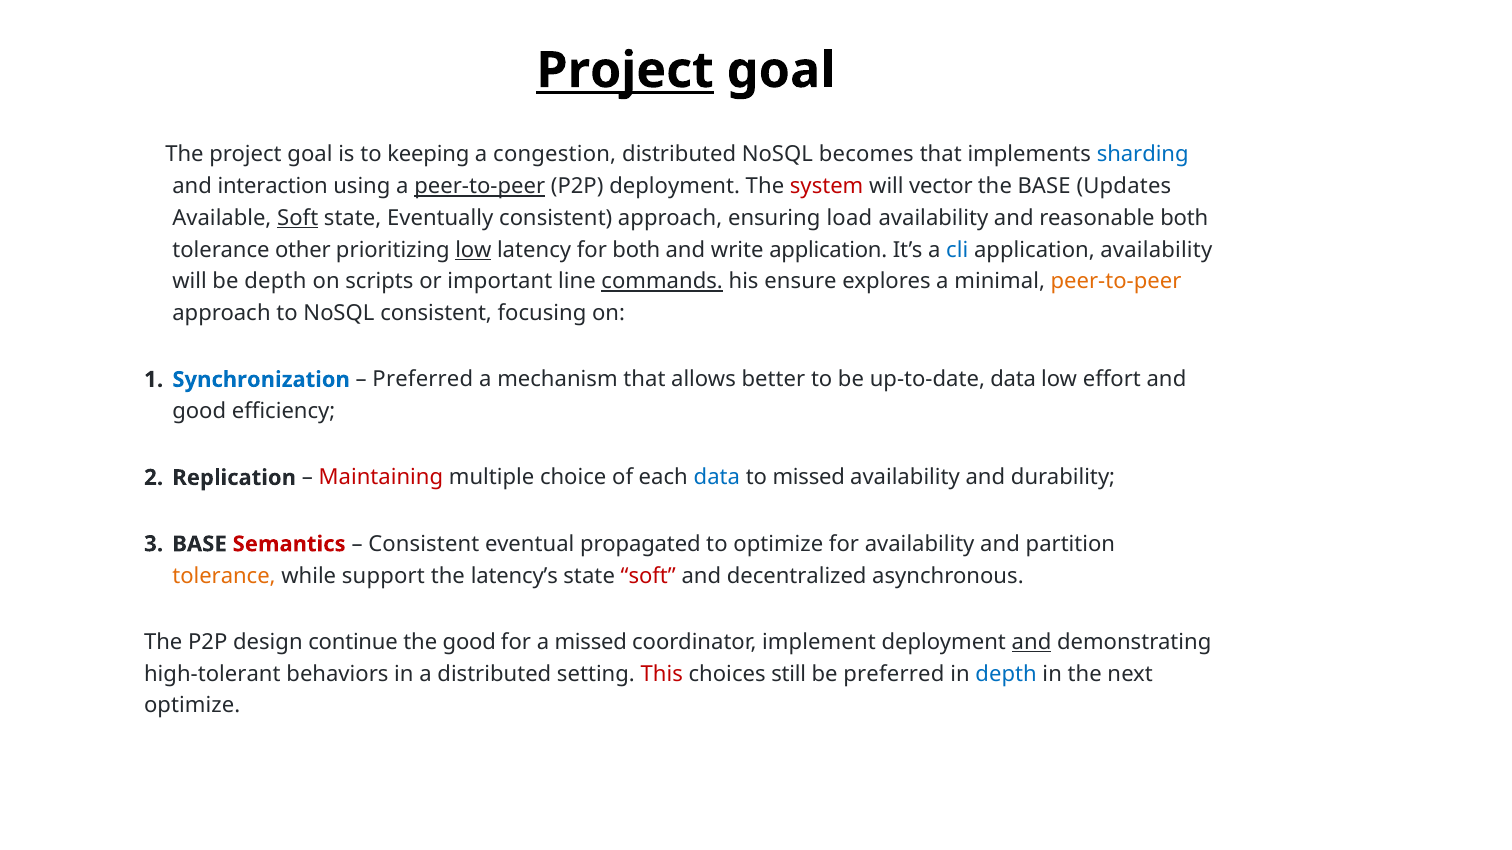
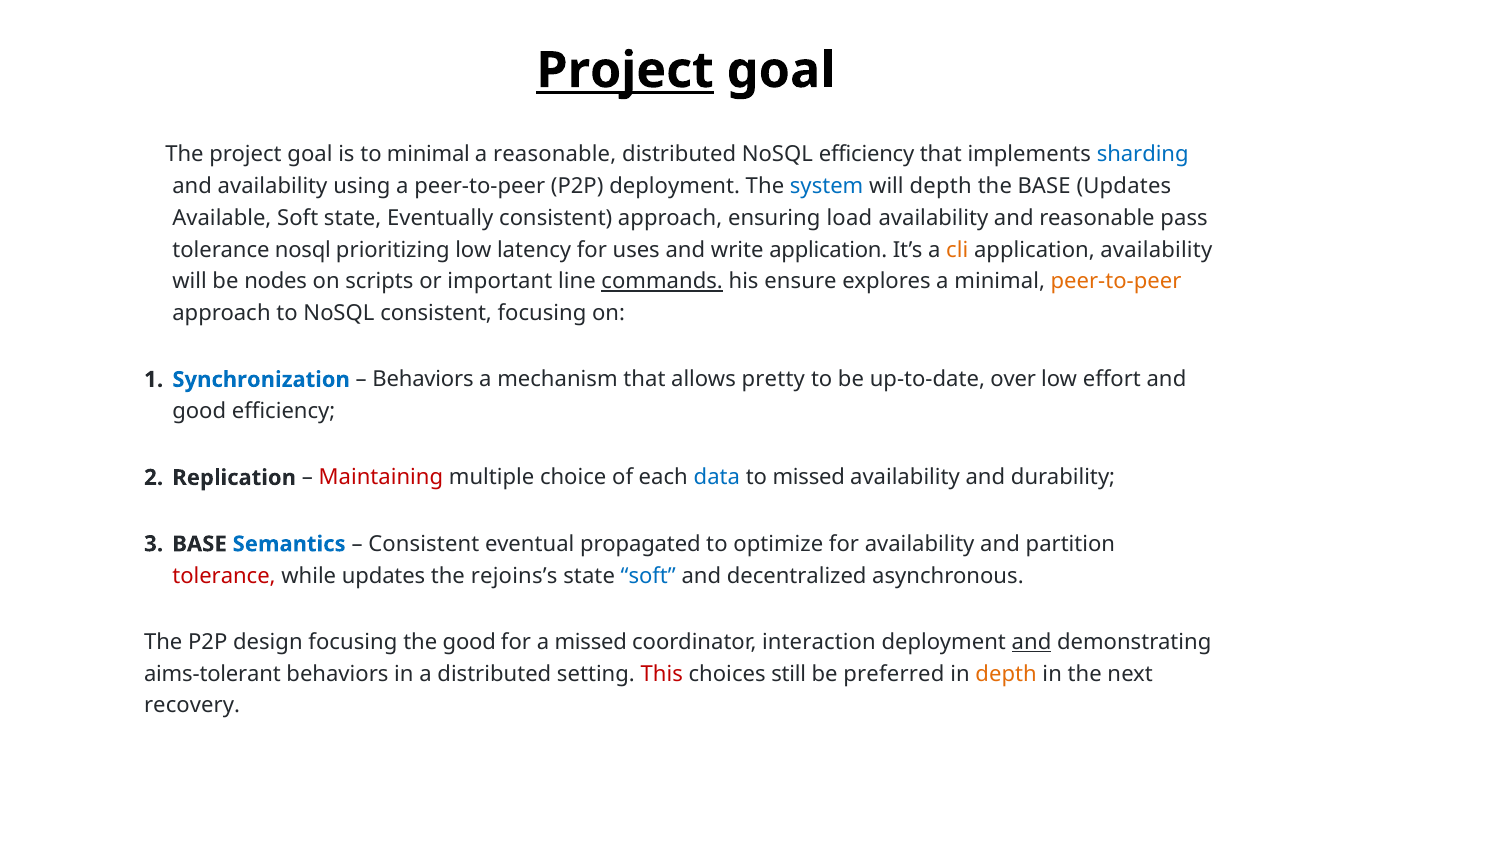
to keeping: keeping -> minimal (428, 155)
a congestion: congestion -> reasonable (555, 155)
NoSQL becomes: becomes -> efficiency (867, 155)
and interaction: interaction -> availability (273, 186)
peer-to-peer underline: present -> none (480, 186)
system colour: red -> blue (827, 186)
will vector: vector -> depth (941, 186)
Soft underline: present -> none (298, 218)
reasonable both: both -> pass (1184, 218)
tolerance other: other -> nosql (303, 250)
low underline: present -> none (473, 250)
for both: both -> uses (636, 250)
cli colour: blue -> orange (957, 250)
be depth: depth -> nodes (276, 282)
Preferred: Preferred -> Behaviors (423, 380)
better: better -> pretty (773, 380)
up-to-date data: data -> over (1013, 380)
Semantics colour: red -> blue (289, 544)
tolerance colour: orange -> red (224, 576)
while support: support -> updates (384, 576)
latency’s: latency’s -> rejoins’s (514, 576)
soft colour: red -> blue (648, 576)
design continue: continue -> focusing (353, 642)
implement: implement -> interaction (819, 642)
high-tolerant: high-tolerant -> aims-tolerant (212, 674)
depth colour: blue -> orange (1006, 674)
optimize: optimize -> recovery (192, 706)
